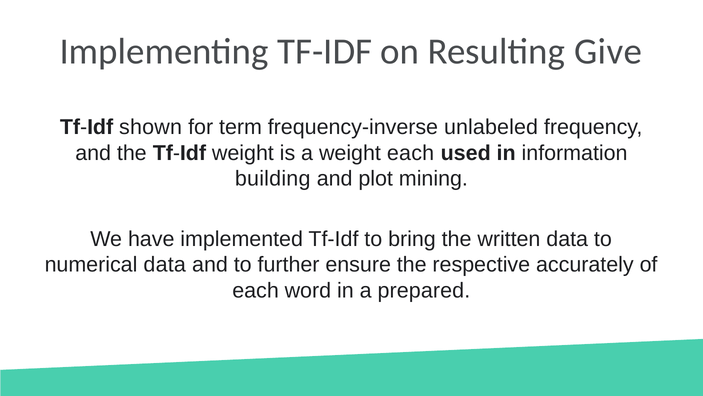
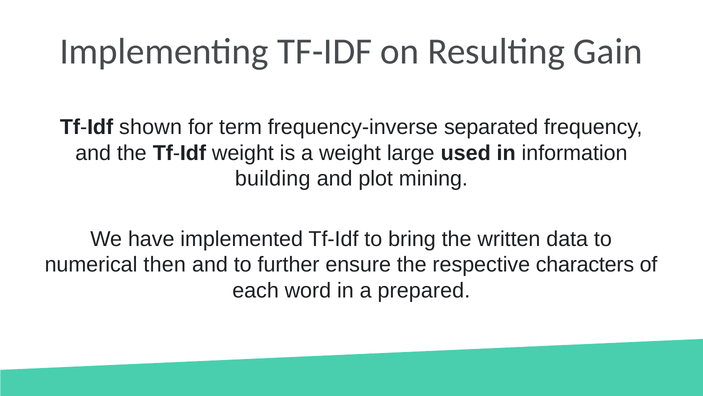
Give: Give -> Gain (608, 51)
unlabeled: unlabeled -> separated (491, 127)
weight each: each -> large (411, 153)
numerical data: data -> then (165, 264)
accurately: accurately -> characters (585, 264)
